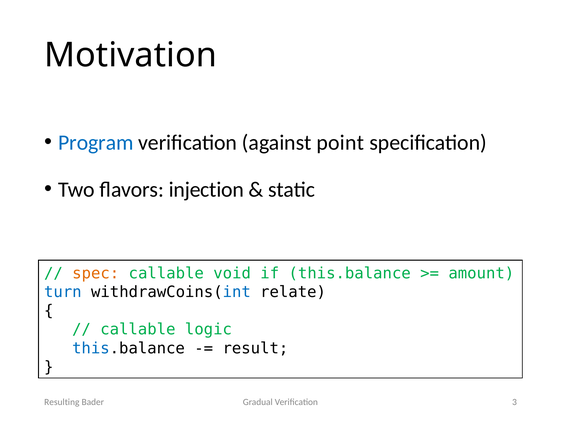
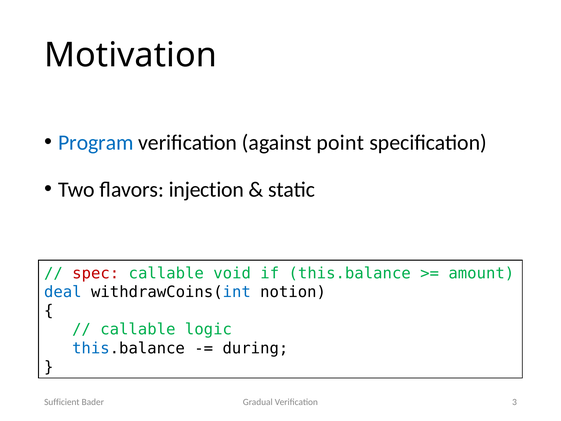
spec colour: orange -> red (96, 273)
turn: turn -> deal (63, 292)
relate: relate -> notion (293, 292)
result: result -> during (255, 348)
Resulting: Resulting -> Sufficient (62, 402)
